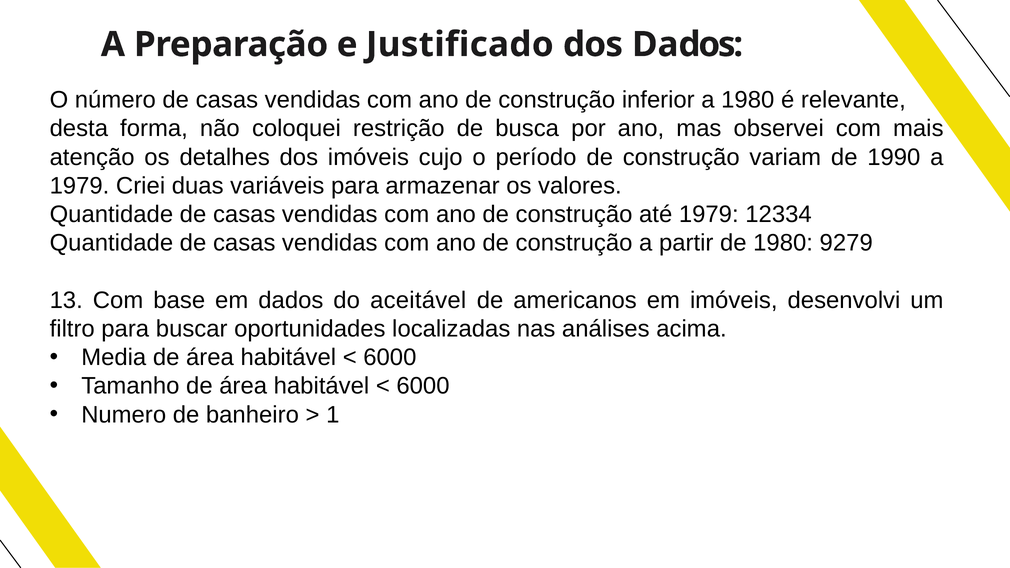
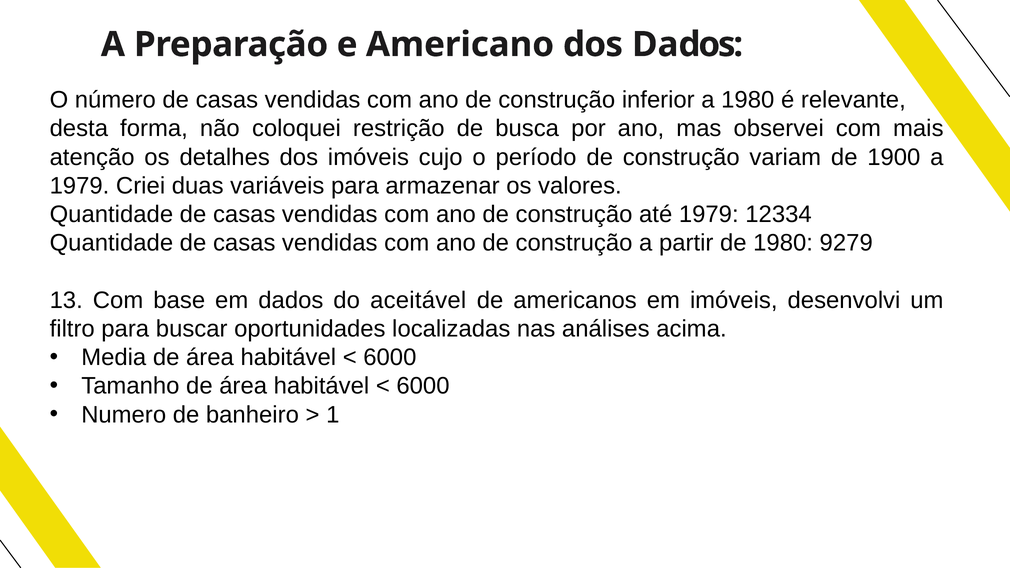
Justificado: Justificado -> Americano (460, 45)
1990: 1990 -> 1900 (894, 157)
